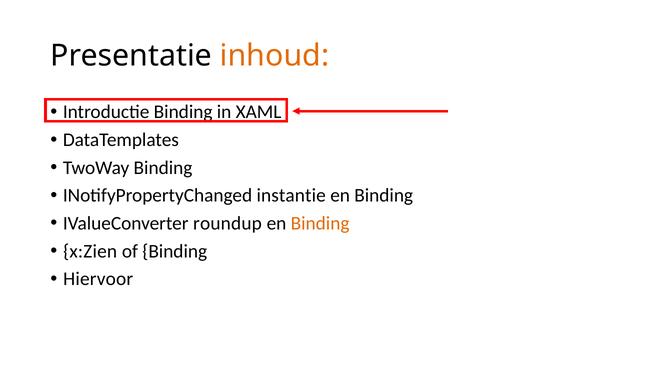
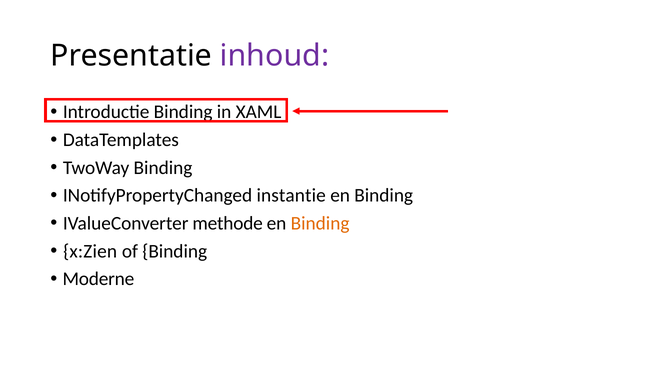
inhoud colour: orange -> purple (275, 56)
roundup: roundup -> methode (228, 223)
Hiervoor: Hiervoor -> Moderne (98, 278)
